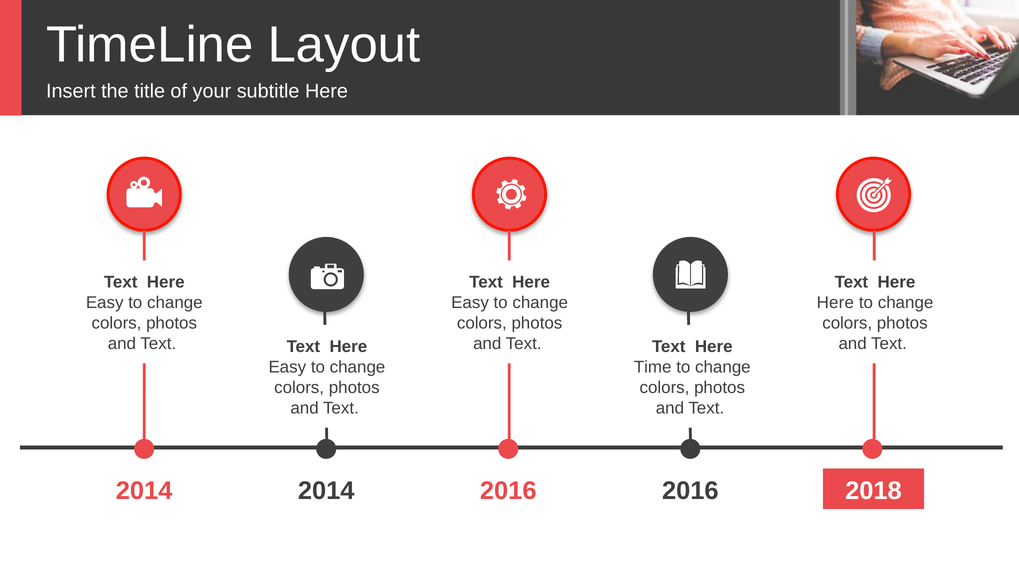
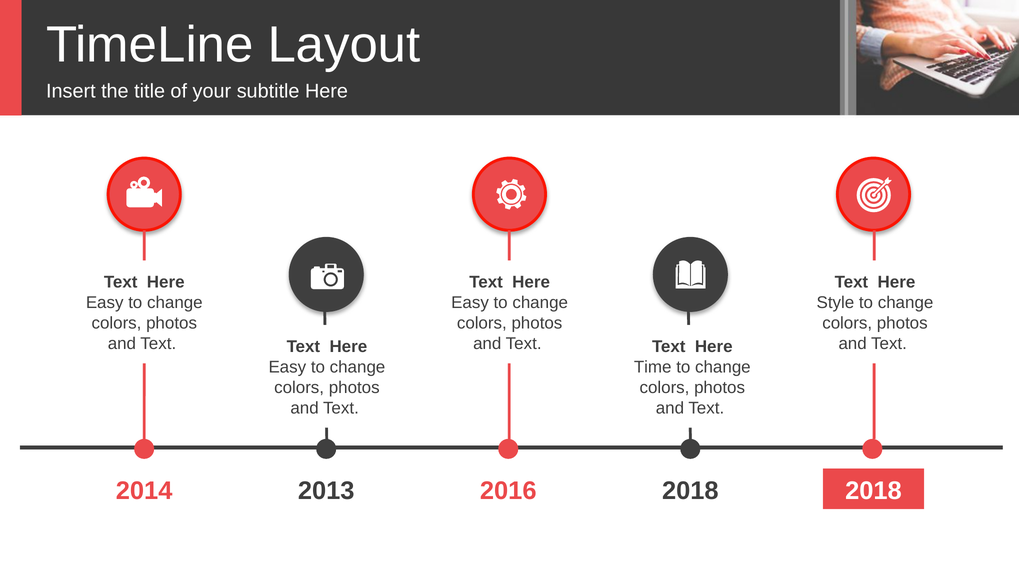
Here: Here -> Style (835, 303)
2014 2014: 2014 -> 2013 (326, 491)
2016 2016: 2016 -> 2018 (690, 491)
